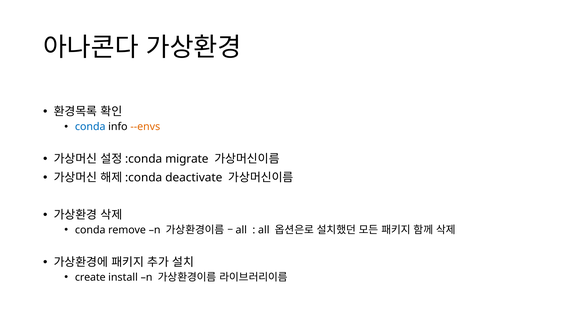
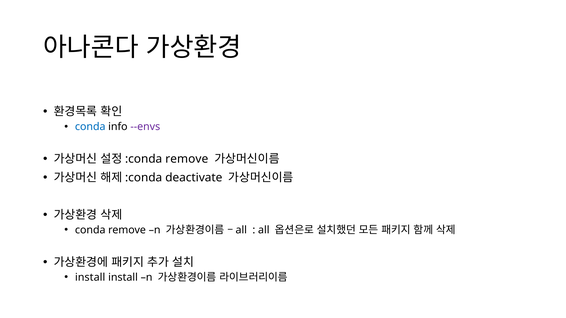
--envs colour: orange -> purple (145, 127)
migrate: migrate -> remove (187, 159)
create: create -> install (90, 278)
